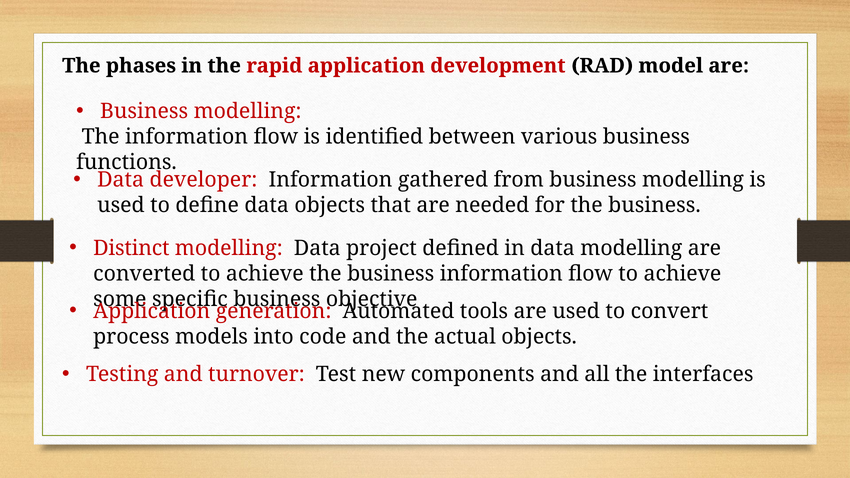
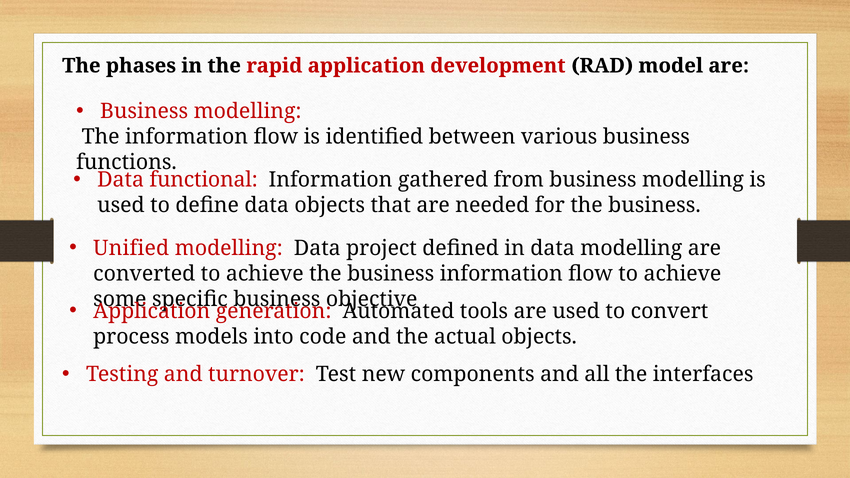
developer: developer -> functional (204, 180)
Distinct: Distinct -> Unified (131, 248)
